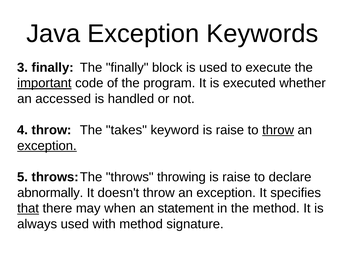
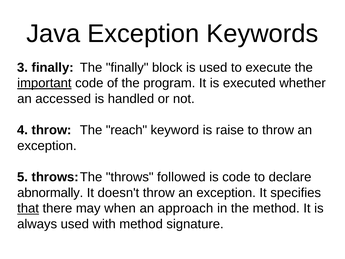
takes: takes -> reach (127, 130)
throw underline: present -> none (278, 130)
exception underline: present -> none (47, 146)
throwing: throwing -> followed (181, 177)
raise: raise -> code (236, 177)
statement: statement -> approach (186, 208)
